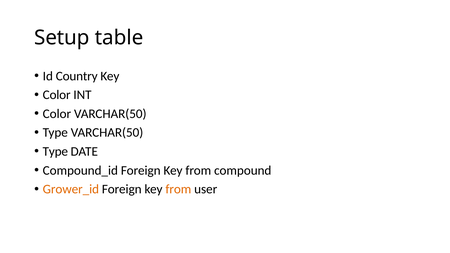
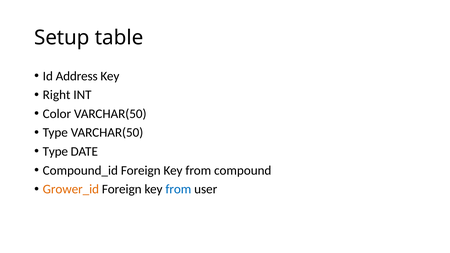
Country: Country -> Address (77, 76)
Color: Color -> Right (57, 95)
from colour: orange -> blue (178, 189)
